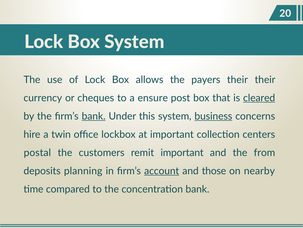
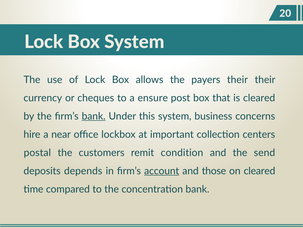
cleared underline: present -> none (259, 98)
business underline: present -> none (213, 116)
twin: twin -> near (61, 134)
remit important: important -> condition (182, 152)
from: from -> send (264, 152)
planning: planning -> depends (83, 170)
on nearby: nearby -> cleared (260, 170)
